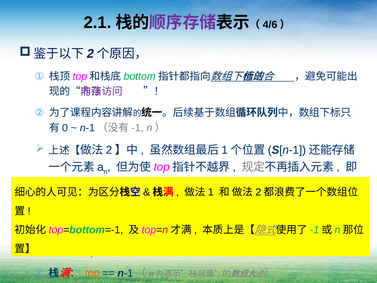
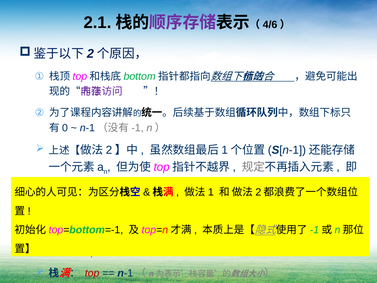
top colour: orange -> red (92, 273)
